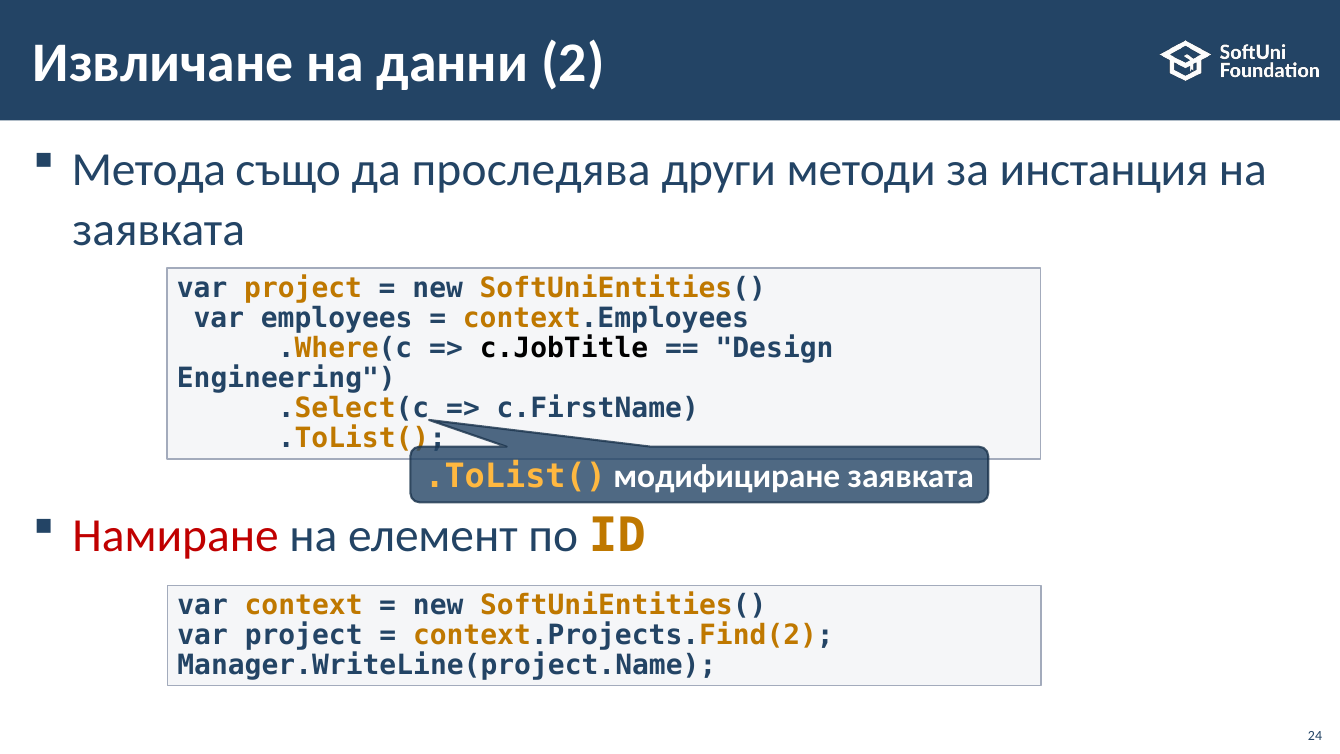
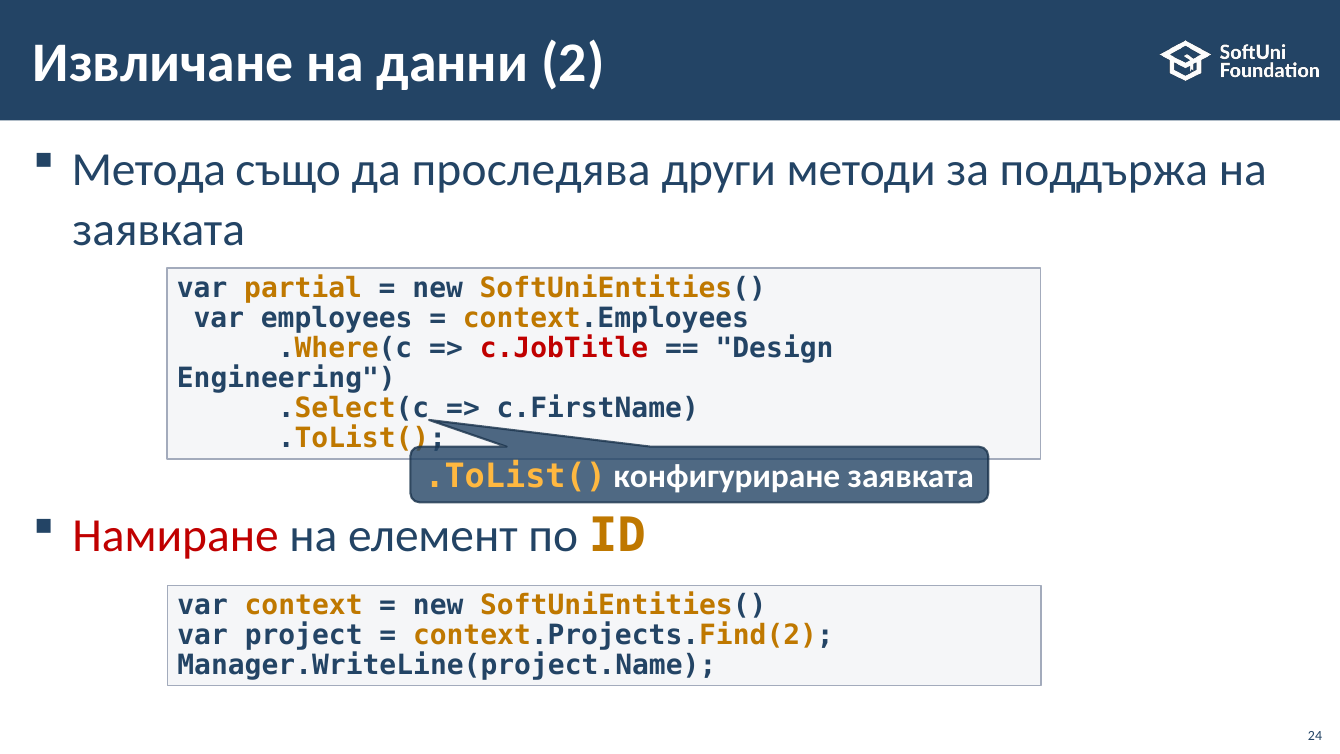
инстанция: инстанция -> поддържа (1104, 170)
project: project -> partial (303, 288)
c.JobTitle colour: black -> red (564, 348)
модифициране: модифициране -> конфигуриране (727, 477)
